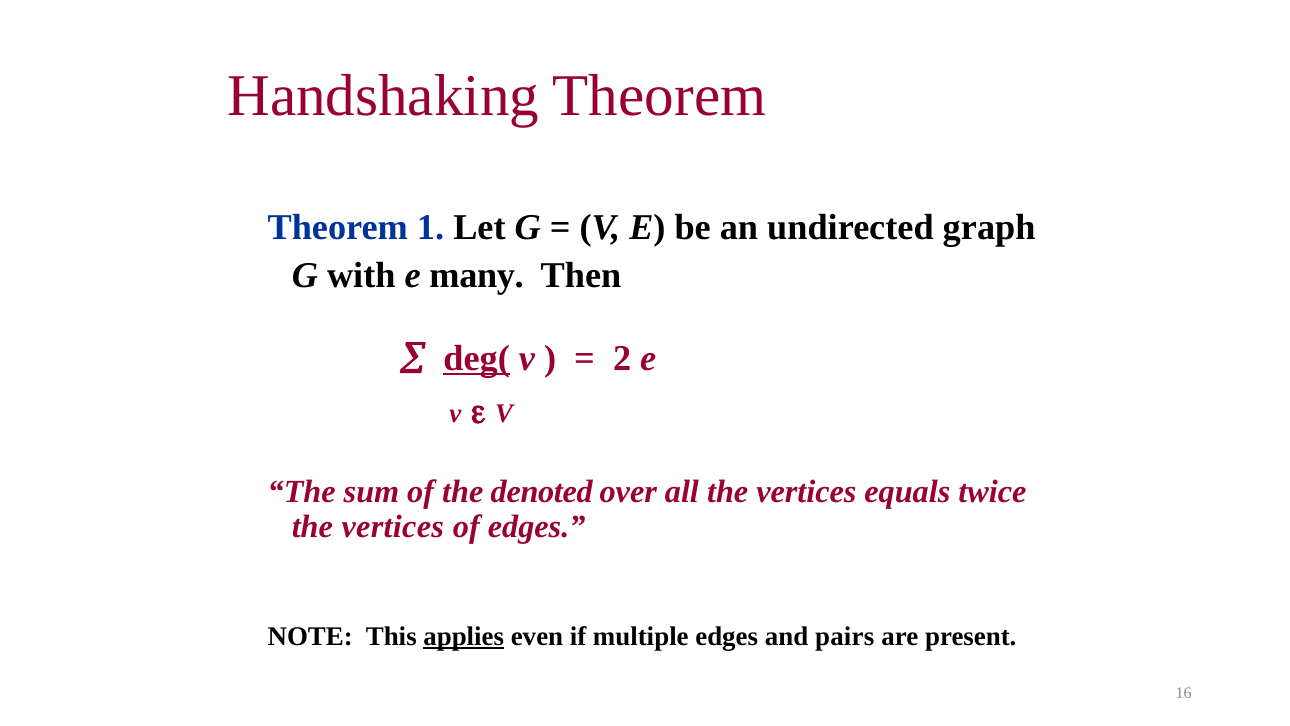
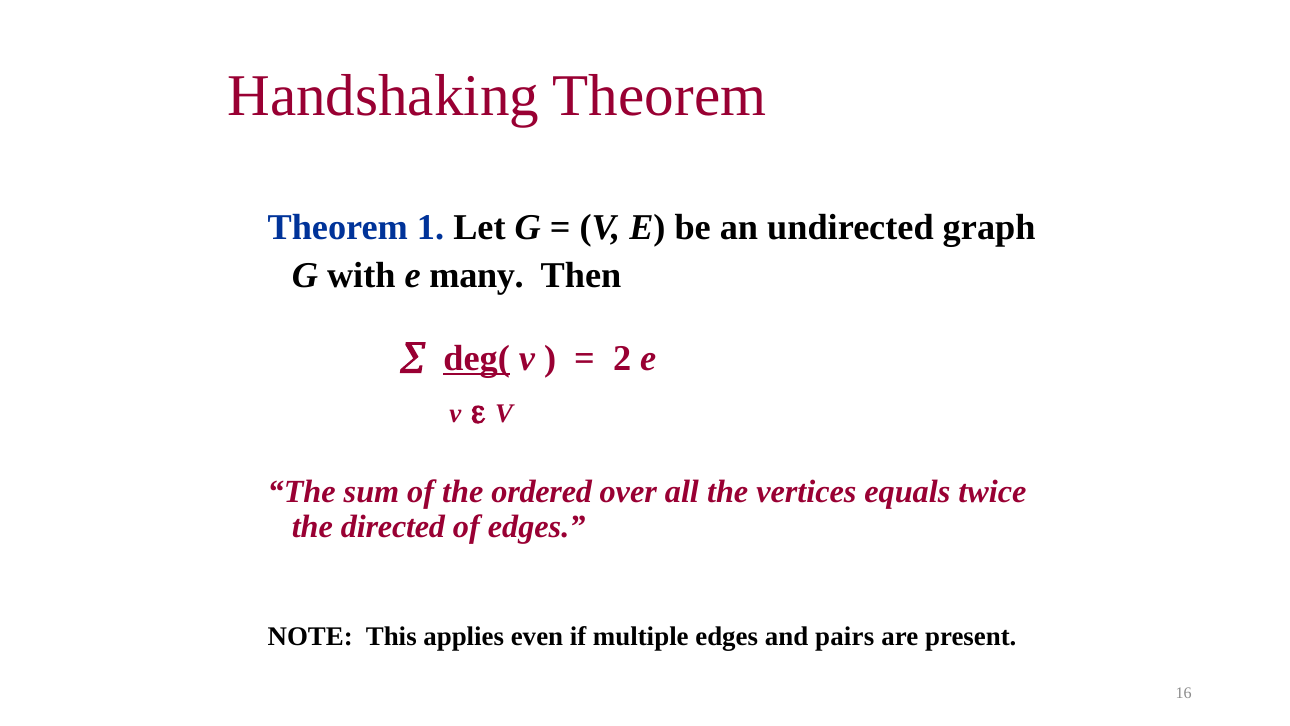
denoted: denoted -> ordered (542, 492)
vertices: vertices -> directed (393, 527)
applies underline: present -> none (464, 636)
